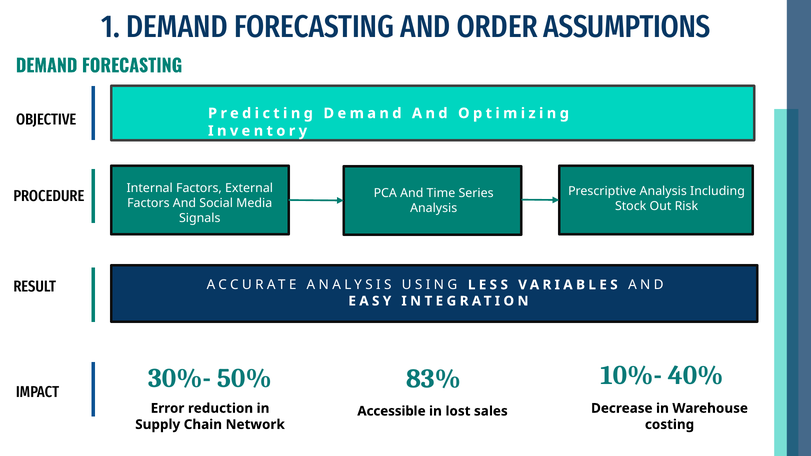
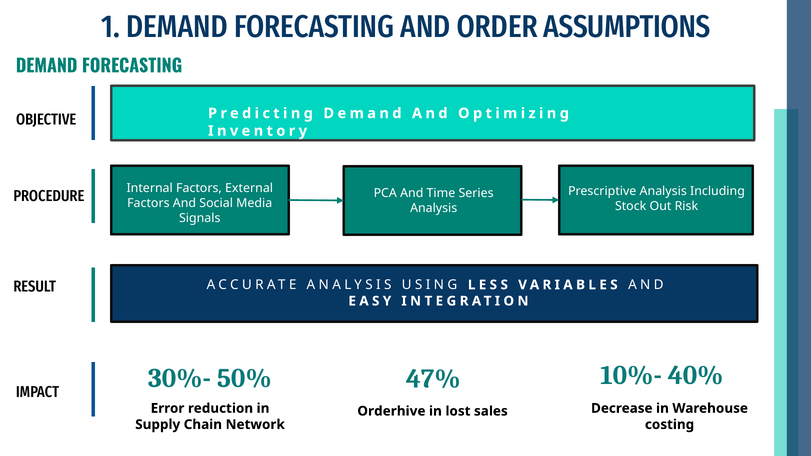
83%: 83% -> 47% (433, 379)
Accessible: Accessible -> Orderhive (391, 411)
